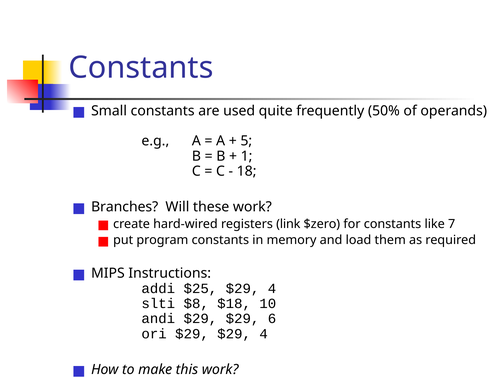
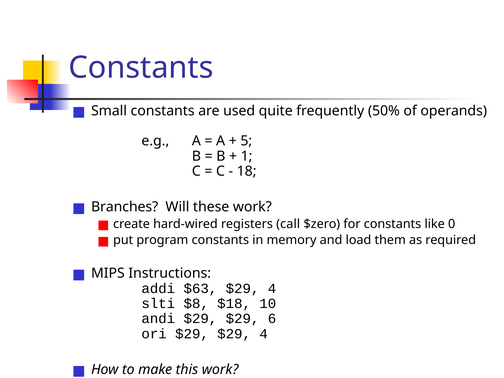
link: link -> call (288, 224)
7: 7 -> 0 (452, 224)
$25: $25 -> $63 (200, 288)
